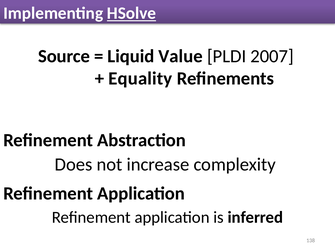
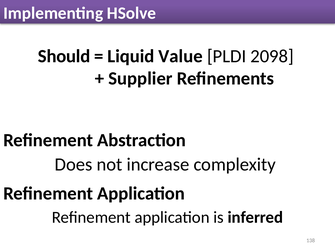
HSolve underline: present -> none (132, 13)
Source: Source -> Should (64, 56)
2007: 2007 -> 2098 (272, 56)
Equality: Equality -> Supplier (140, 78)
